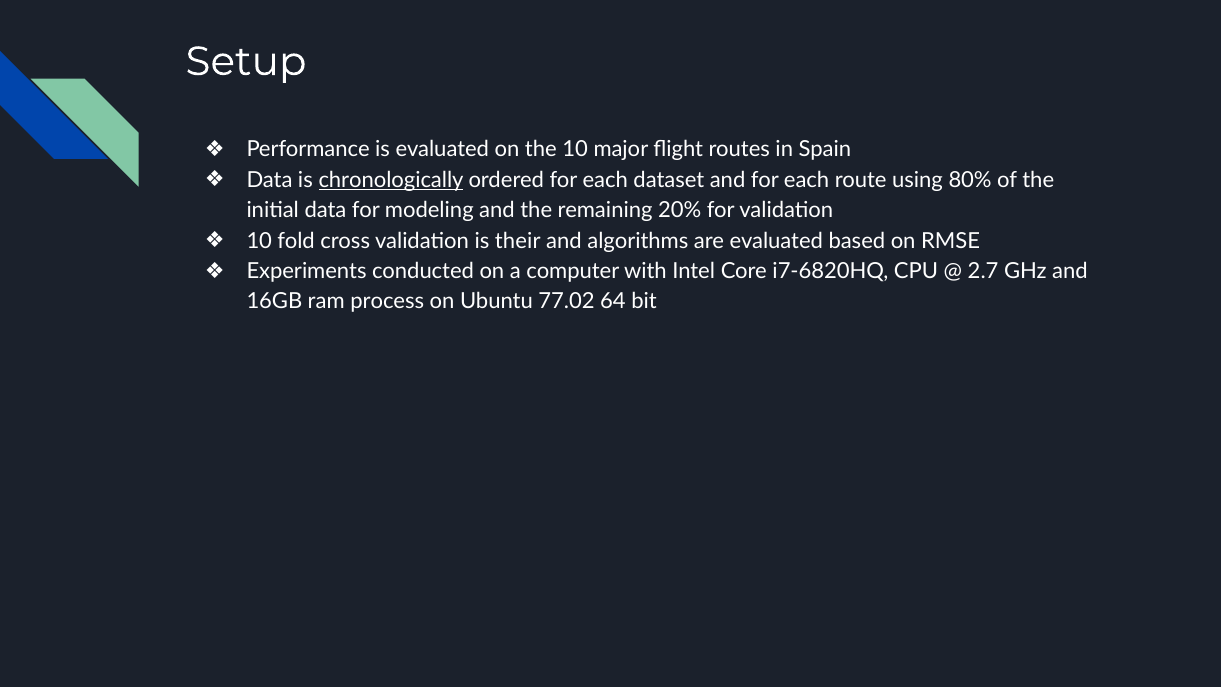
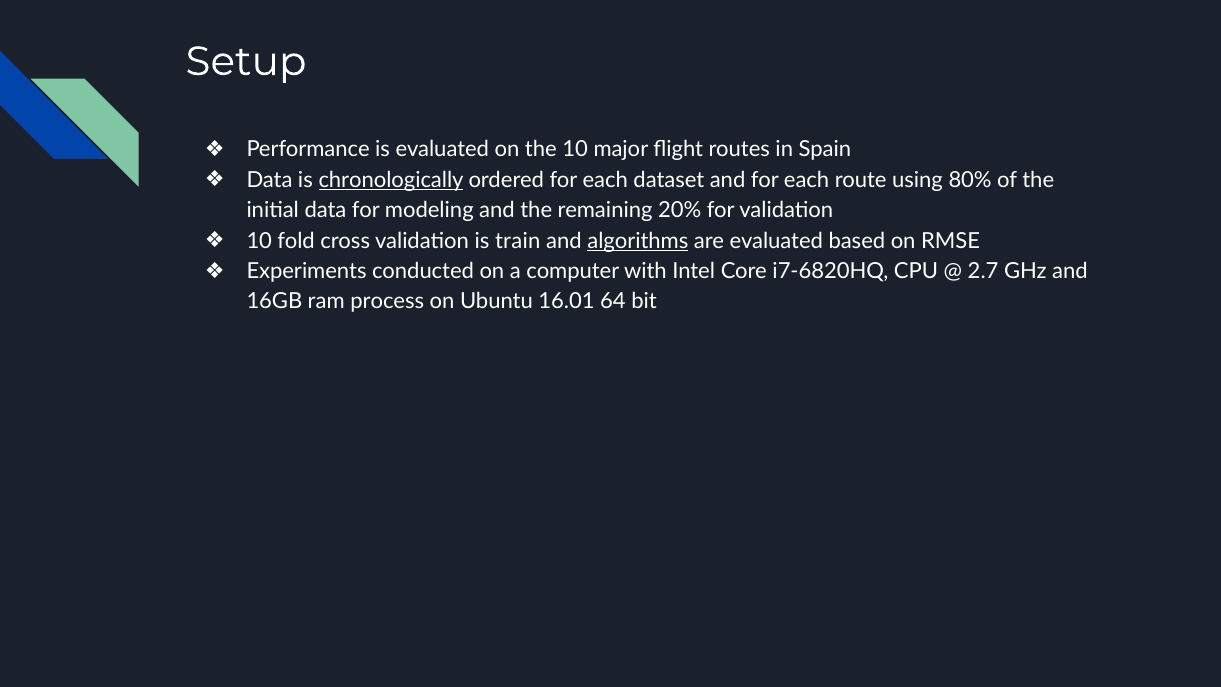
their: their -> train (518, 241)
algorithms underline: none -> present (638, 241)
77.02: 77.02 -> 16.01 (567, 302)
